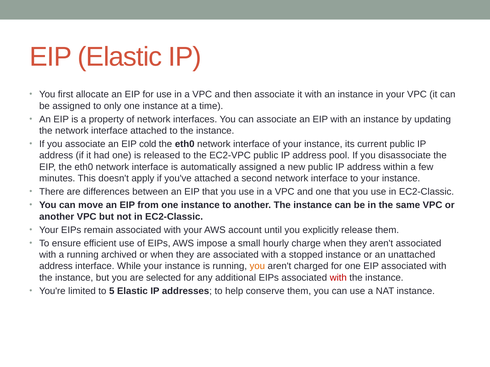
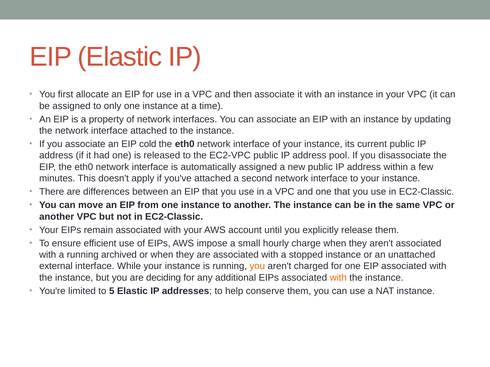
address: address -> external (56, 266)
selected: selected -> deciding (164, 278)
with colour: red -> orange (338, 278)
